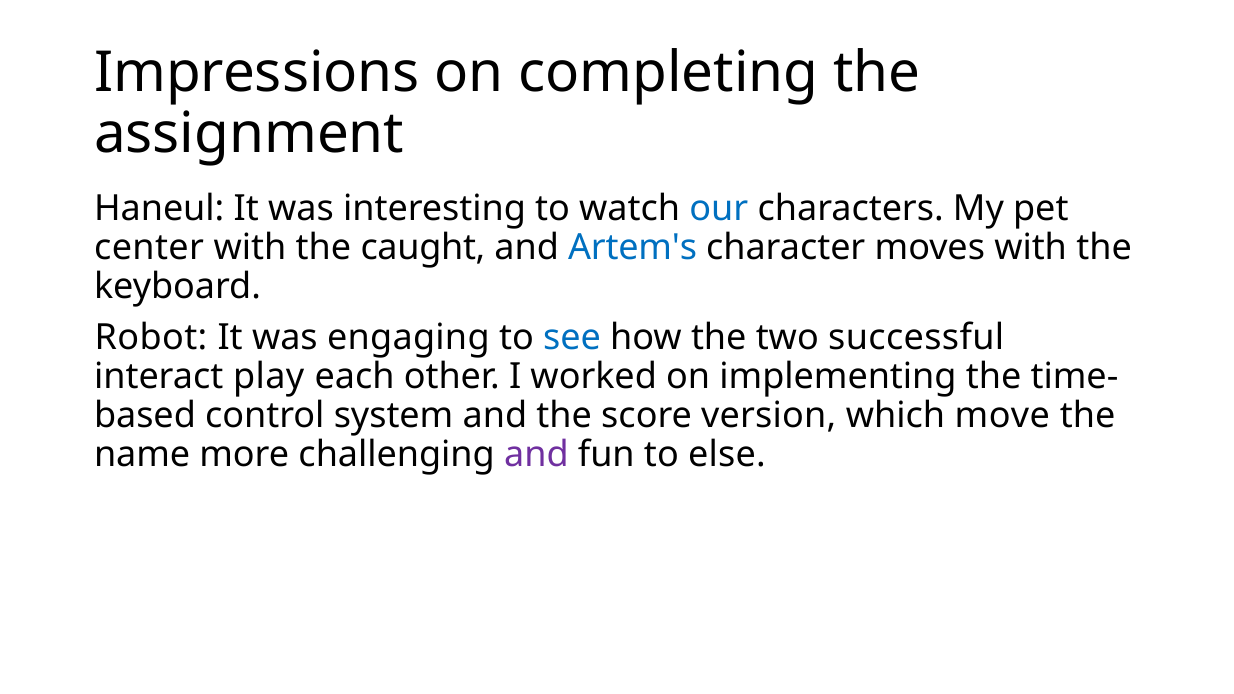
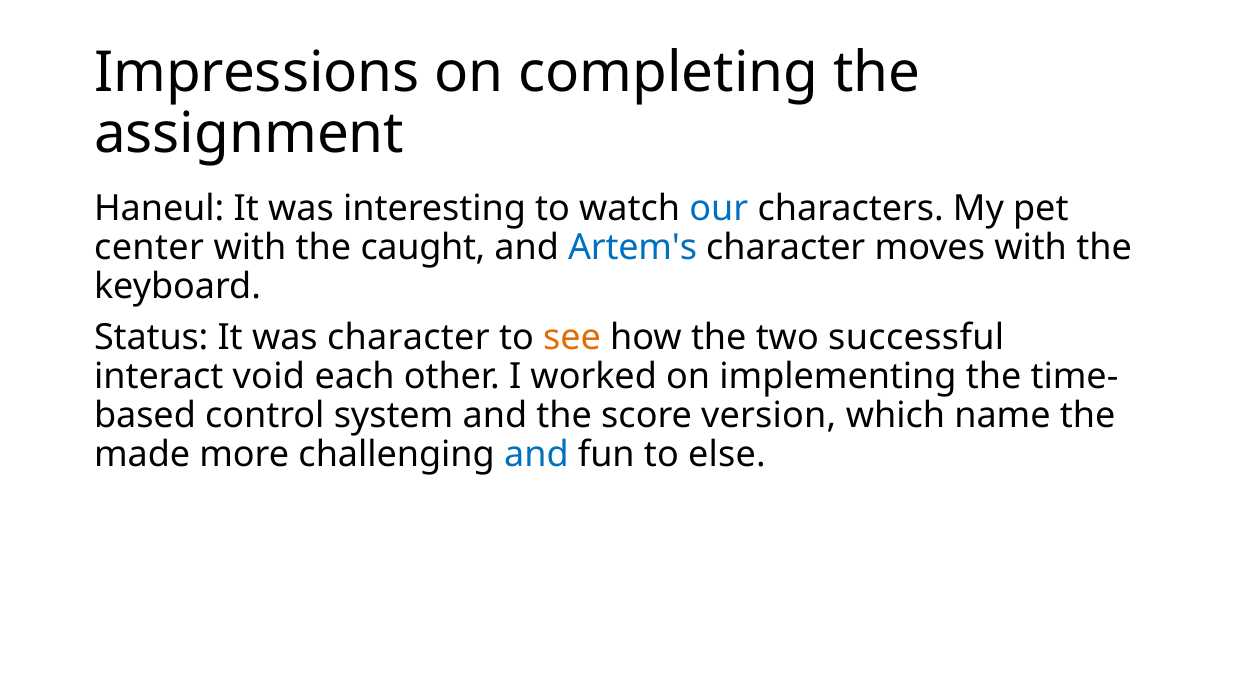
Robot: Robot -> Status (151, 338)
was engaging: engaging -> character (408, 338)
see colour: blue -> orange (572, 338)
play: play -> void (269, 377)
move: move -> name (1003, 416)
name: name -> made (142, 455)
and colour: purple -> blue (536, 455)
